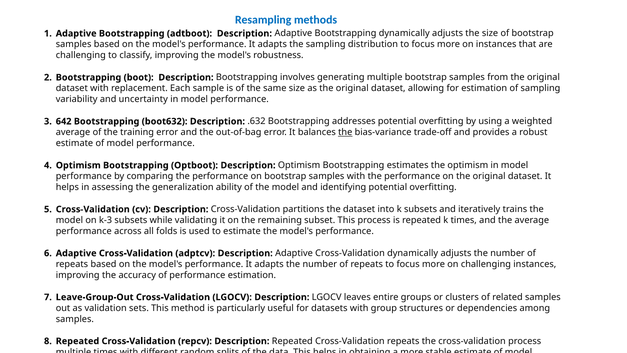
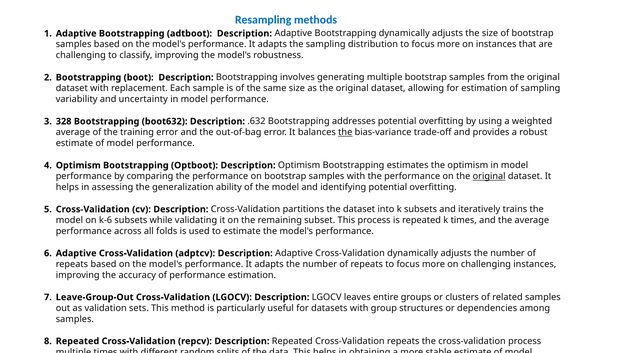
642: 642 -> 328 (64, 121)
original underline: none -> present (489, 176)
k-3: k-3 -> k-6 (106, 220)
